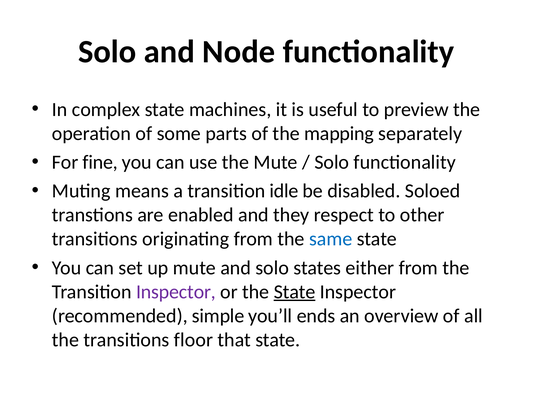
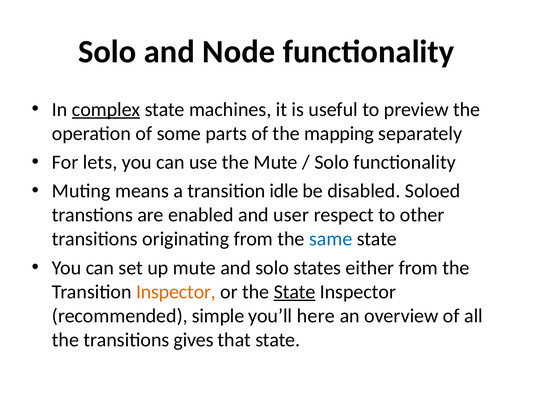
complex underline: none -> present (106, 109)
fine: fine -> lets (100, 162)
they: they -> user (291, 215)
Inspector colour: purple -> orange (176, 292)
ends: ends -> here (316, 316)
floor: floor -> gives (194, 340)
